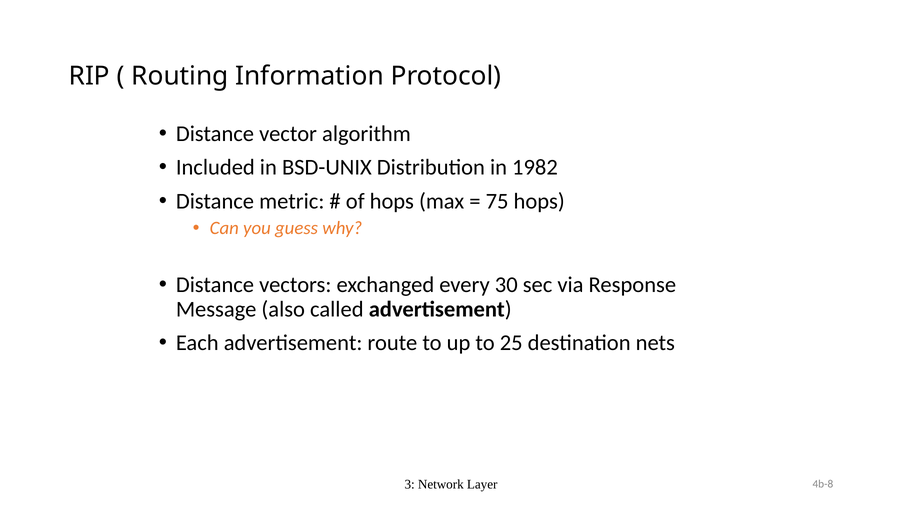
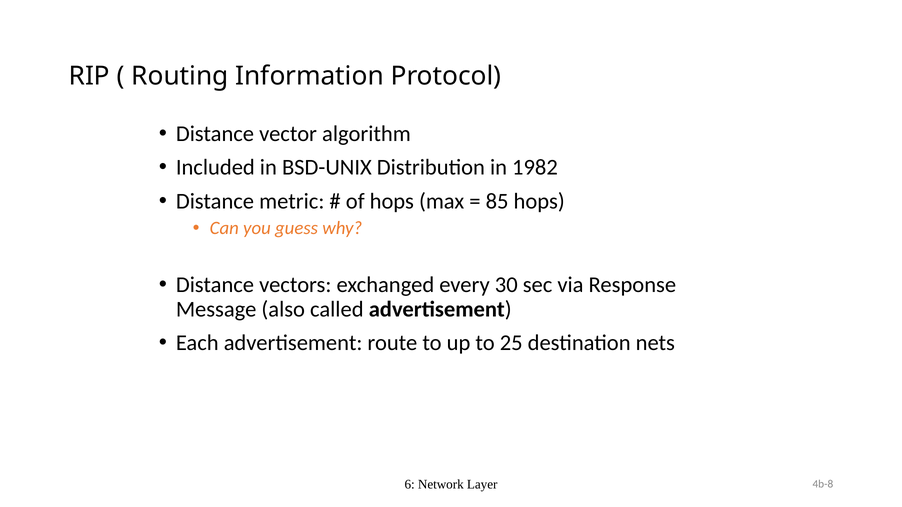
75: 75 -> 85 (497, 201)
3: 3 -> 6 (410, 485)
